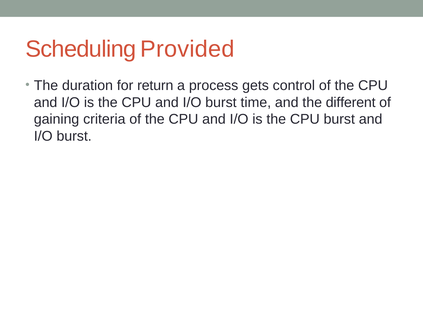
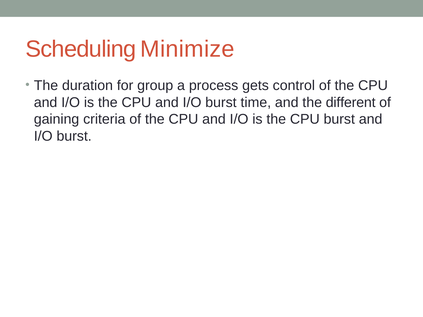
Provided: Provided -> Minimize (187, 49)
return: return -> group (155, 86)
